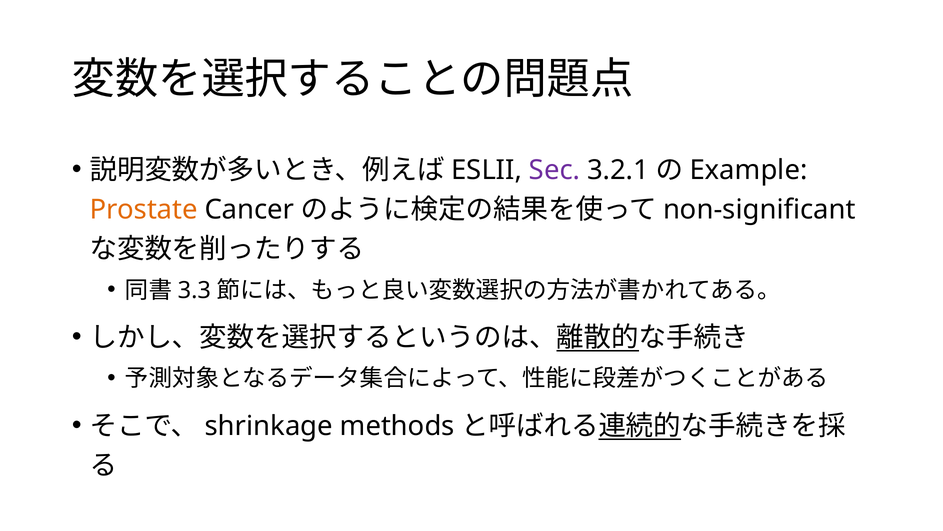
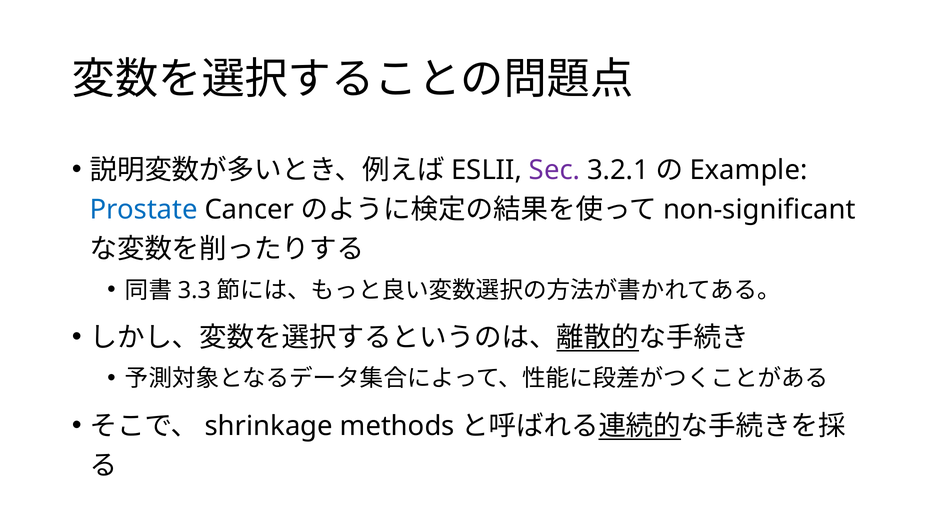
Prostate colour: orange -> blue (144, 209)
